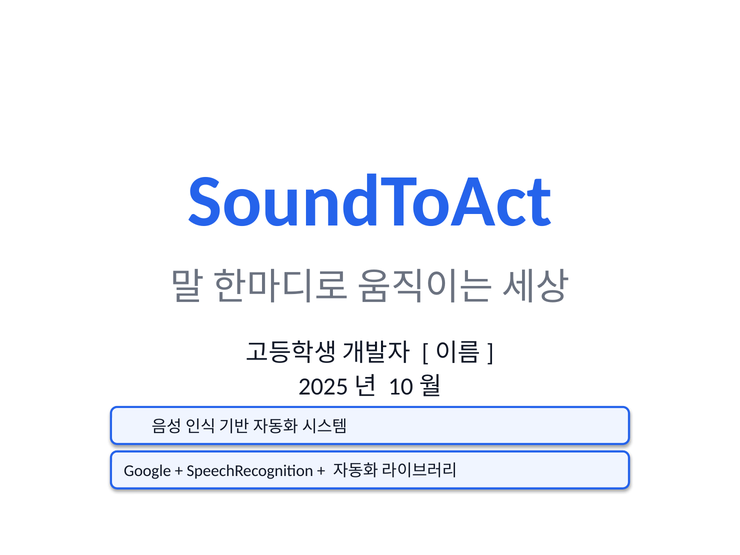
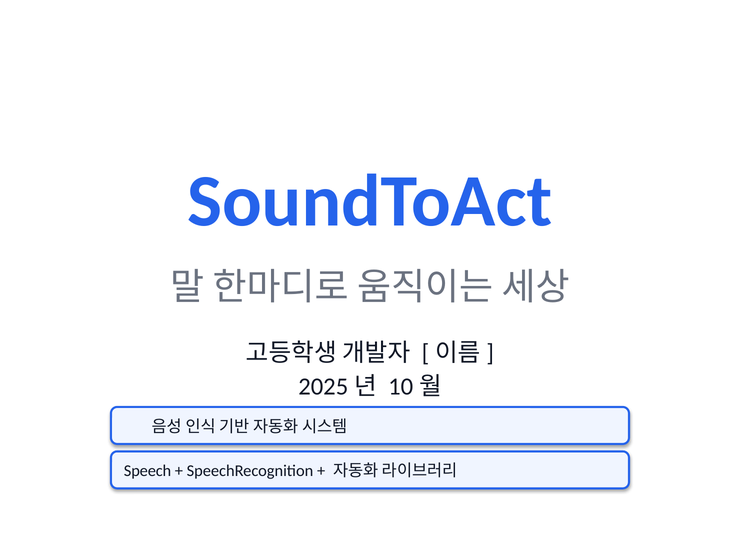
Google: Google -> Speech (148, 471)
